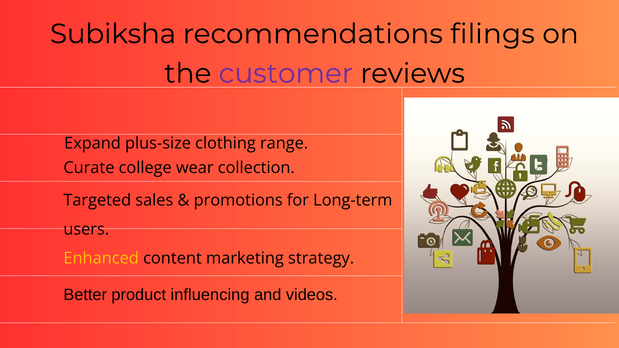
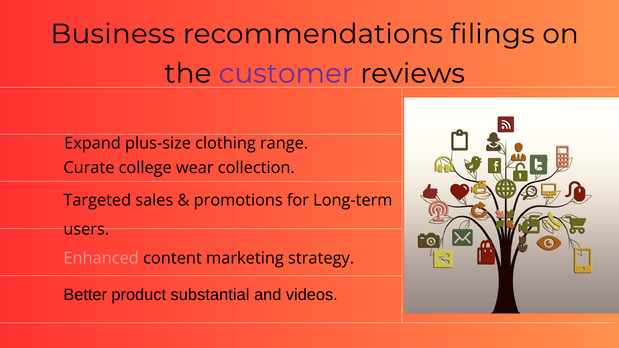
Subiksha: Subiksha -> Business (113, 34)
Enhanced colour: yellow -> pink (101, 259)
influencing: influencing -> substantial (210, 295)
